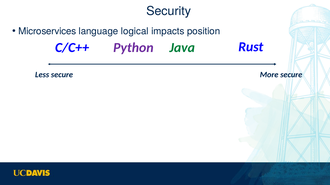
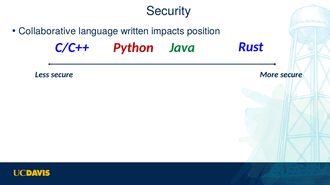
Microservices: Microservices -> Collaborative (47, 31)
logical: logical -> written (135, 31)
Python colour: purple -> red (133, 48)
